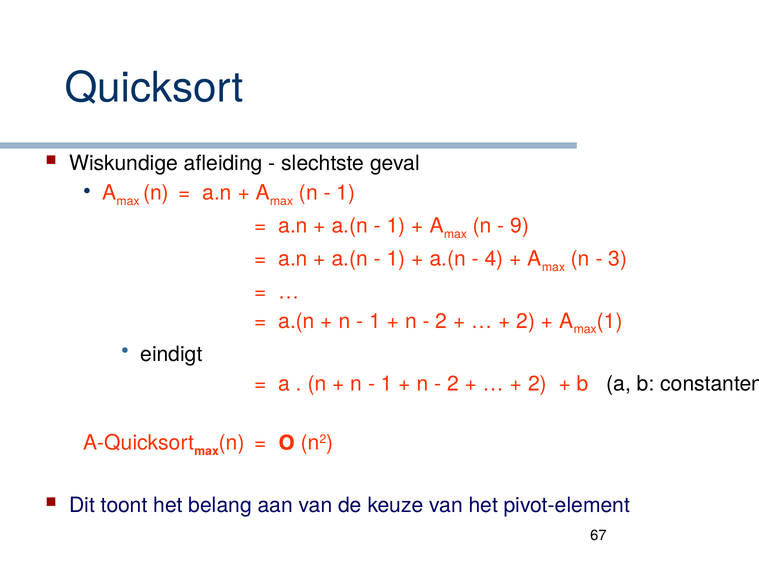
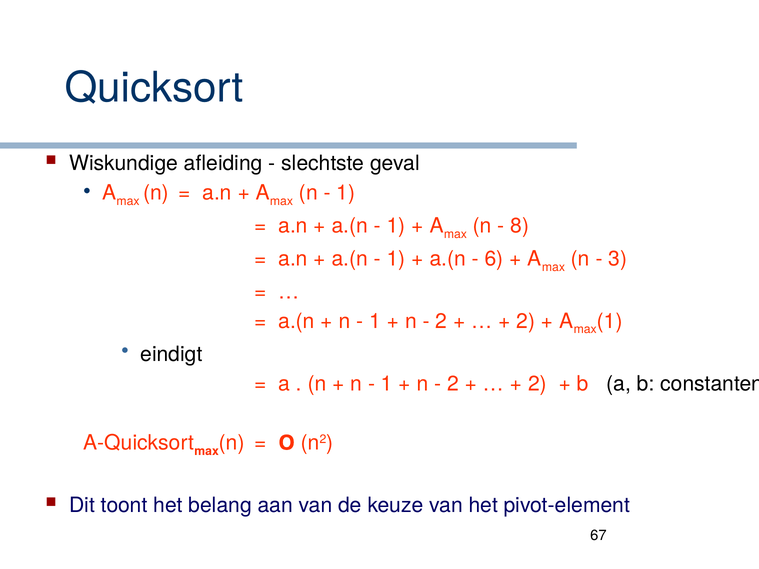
9: 9 -> 8 (520, 226)
4: 4 -> 6 (494, 259)
